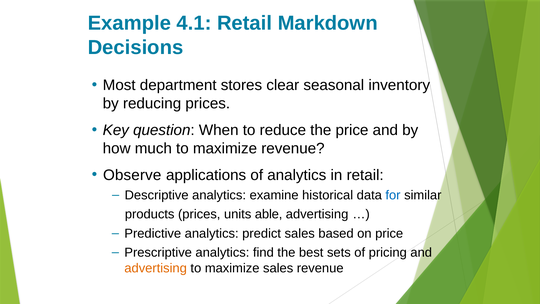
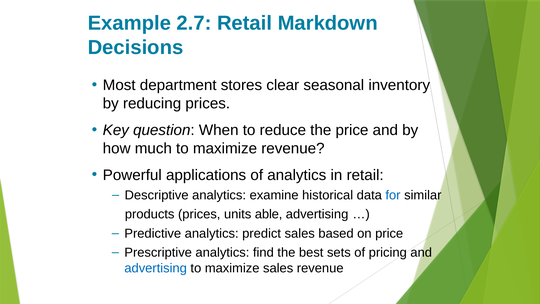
4.1: 4.1 -> 2.7 (194, 23)
Observe: Observe -> Powerful (132, 175)
advertising colour: orange -> blue (156, 268)
